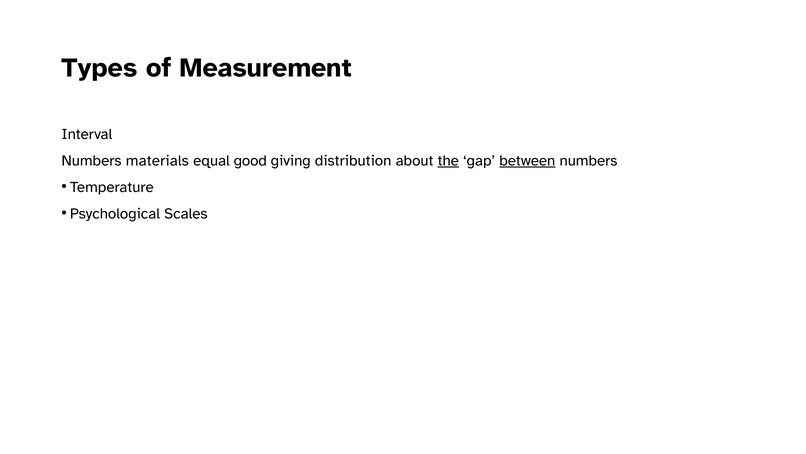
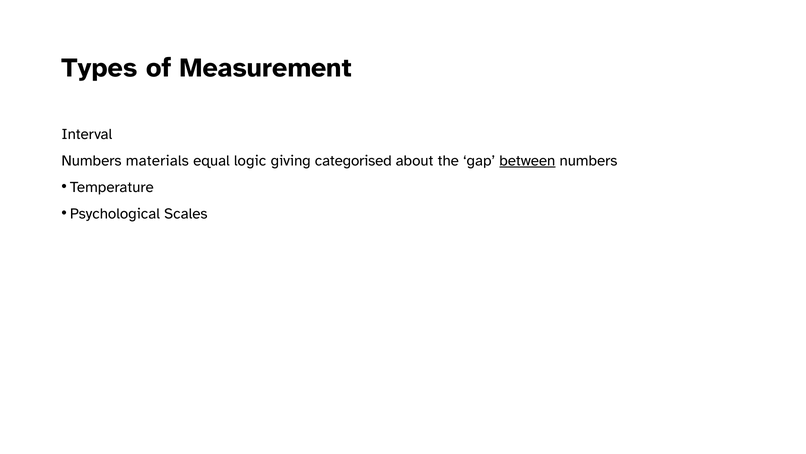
good: good -> logic (250, 160)
distribution: distribution -> categorised (353, 160)
the underline: present -> none (448, 160)
